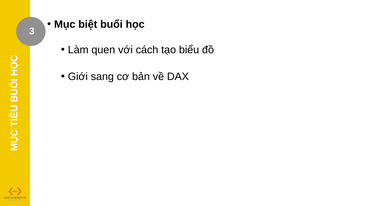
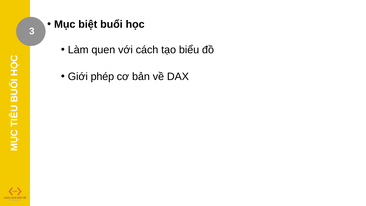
sang: sang -> phép (102, 77)
